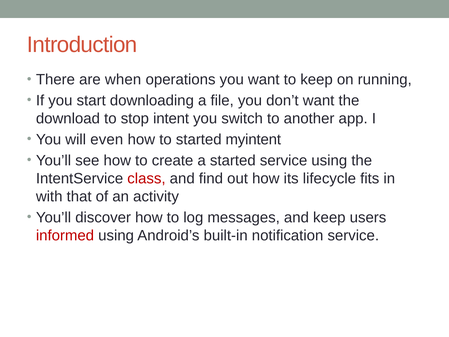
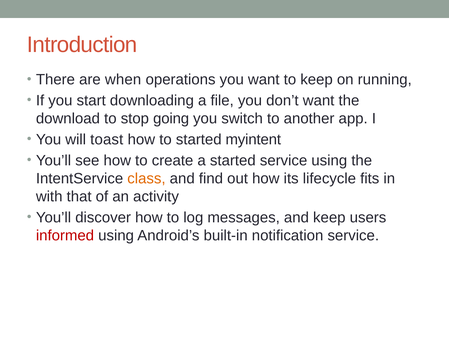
intent: intent -> going (171, 119)
even: even -> toast (107, 139)
class colour: red -> orange (146, 178)
